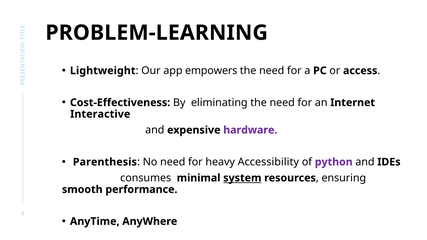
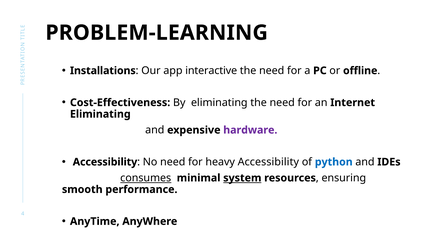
Lightweight: Lightweight -> Installations (103, 71)
empowers: empowers -> interactive (211, 71)
access: access -> offline (360, 71)
Interactive: Interactive -> Eliminating (100, 114)
Parenthesis: Parenthesis -> Accessibility (105, 162)
python colour: purple -> blue (334, 162)
consumes underline: none -> present (146, 178)
